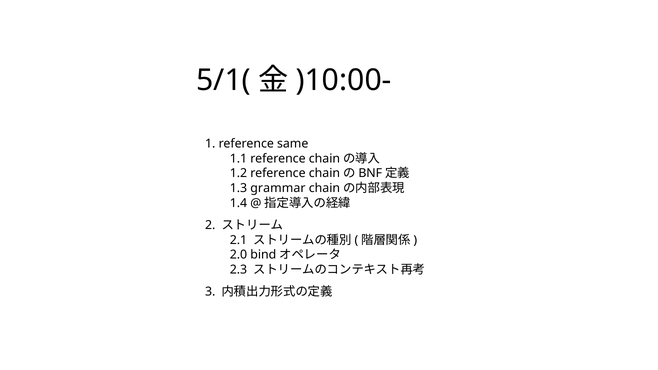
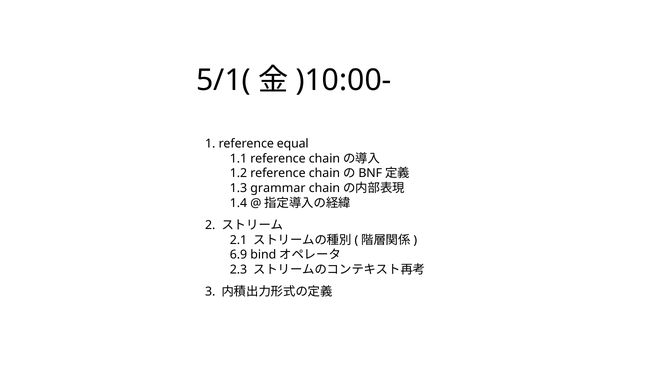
same: same -> equal (293, 144)
2.0: 2.0 -> 6.9 (238, 255)
